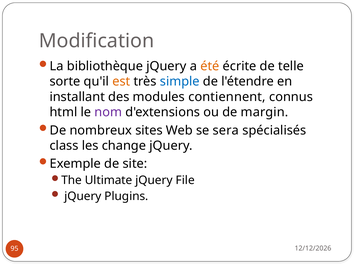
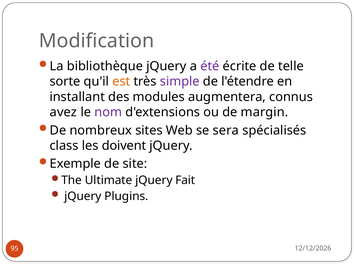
été colour: orange -> purple (210, 66)
simple colour: blue -> purple (180, 82)
contiennent: contiennent -> augmentera (227, 97)
html: html -> avez (63, 112)
change: change -> doivent (124, 146)
File: File -> Fait (185, 181)
